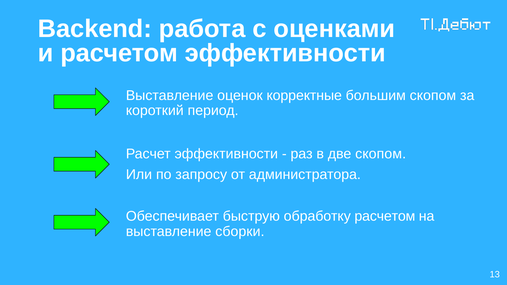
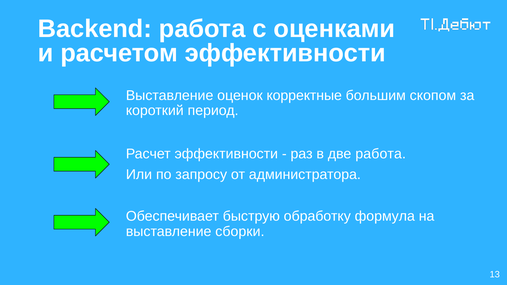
две скопом: скопом -> работа (381, 154)
обработку расчетом: расчетом -> формула (385, 216)
